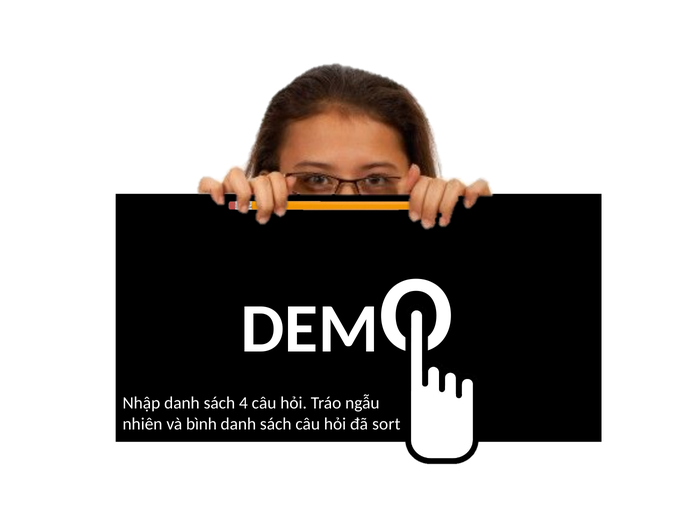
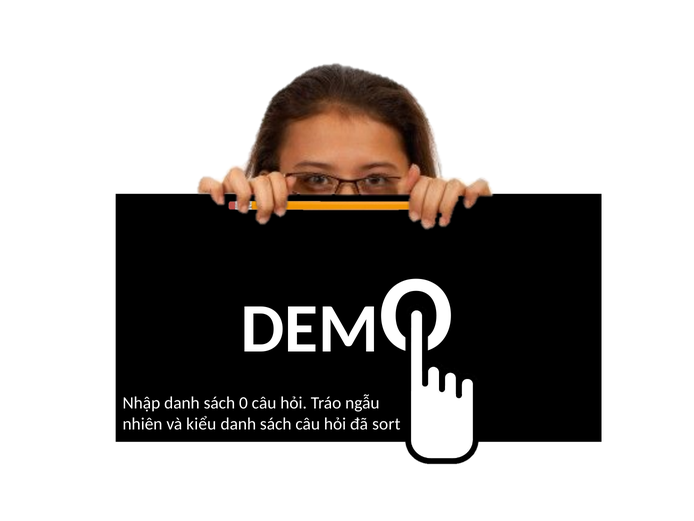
4: 4 -> 0 (244, 403)
bình: bình -> kiểu (201, 423)
